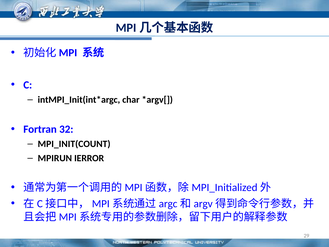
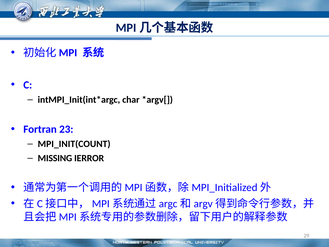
32: 32 -> 23 (66, 129)
MPIRUN: MPIRUN -> MISSING (55, 158)
